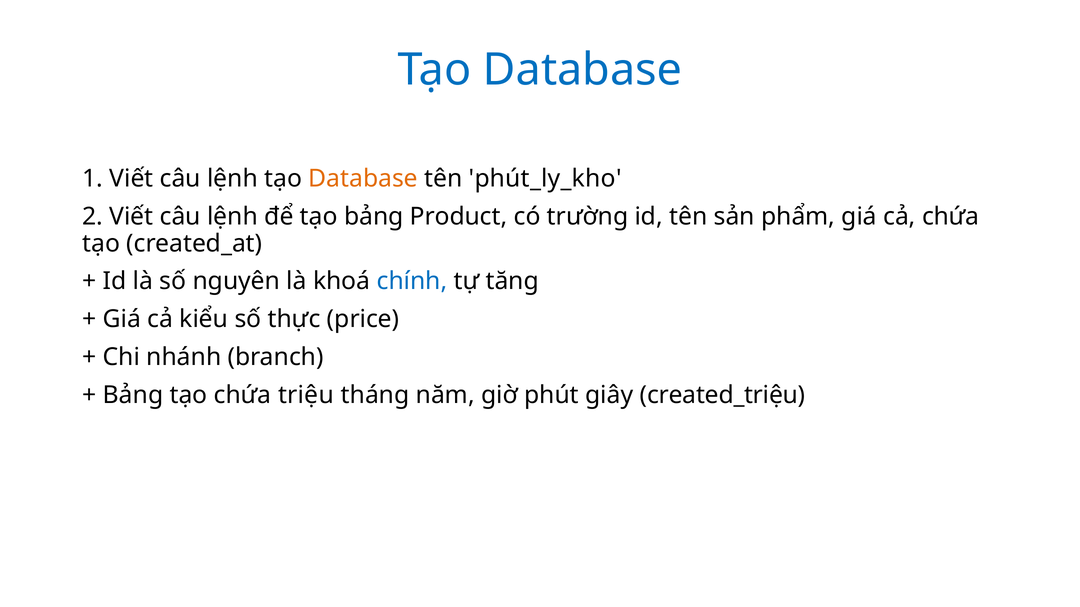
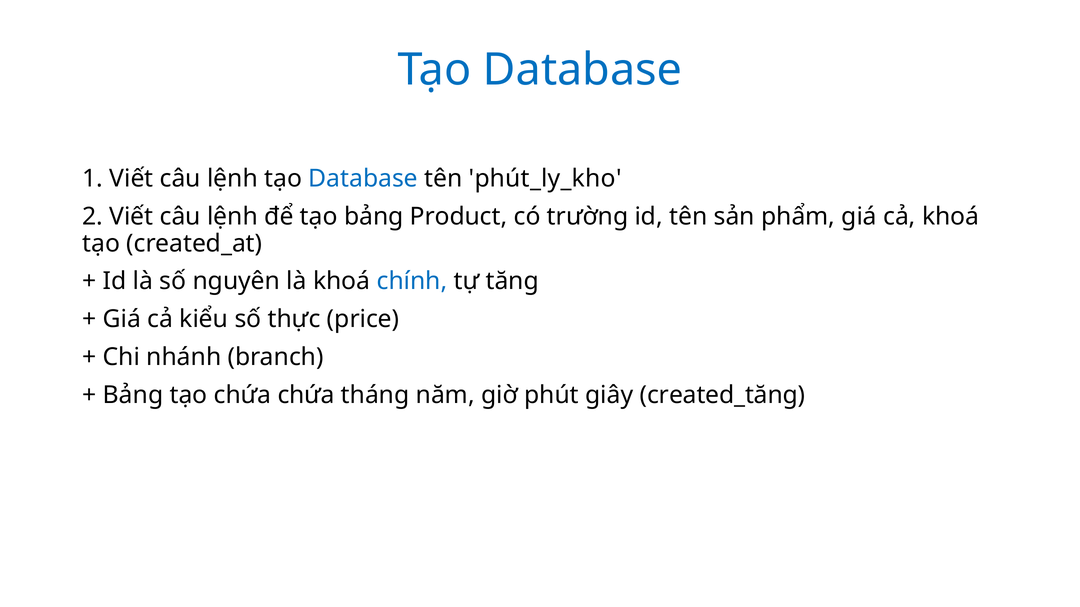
Database colour: orange -> blue (363, 179)
cả chứa: chứa -> khoá (951, 217)
chứa triệu: triệu -> chứa (306, 395)
created_triệu: created_triệu -> created_tăng (723, 395)
